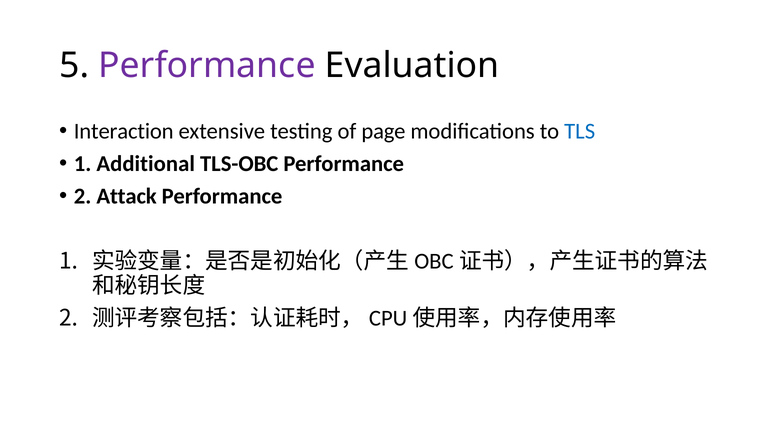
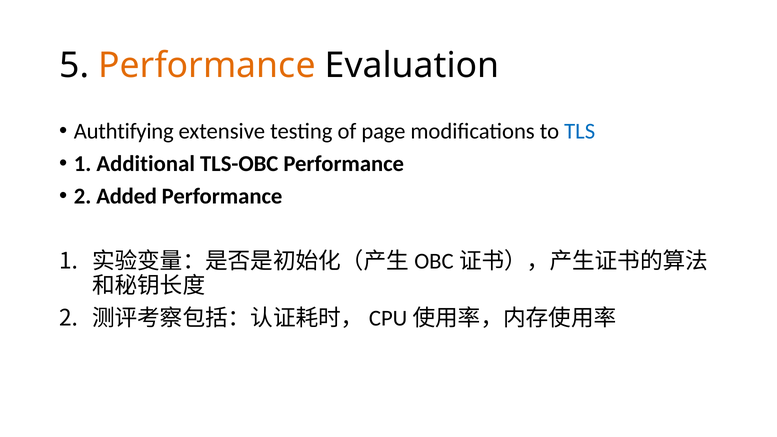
Performance colour: purple -> orange (207, 65)
Interaction: Interaction -> Authtifying (124, 131)
Attack: Attack -> Added (127, 196)
